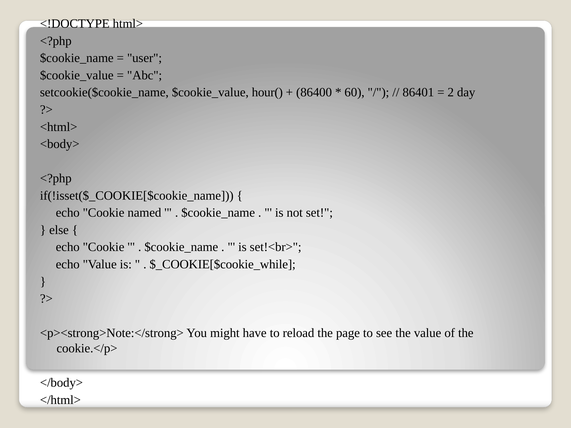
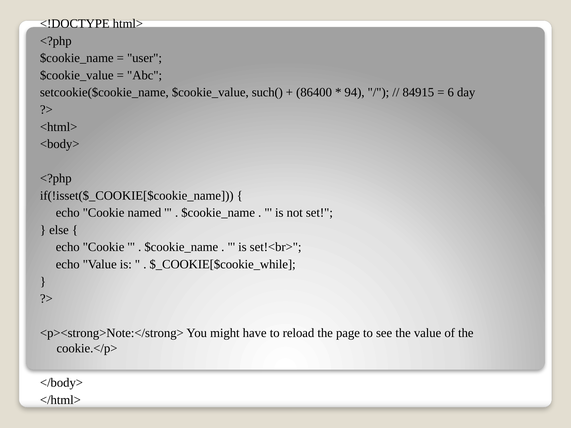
hour(: hour( -> such( (267, 93)
60: 60 -> 94 (355, 93)
86401: 86401 -> 84915 (418, 93)
2: 2 -> 6 (451, 93)
